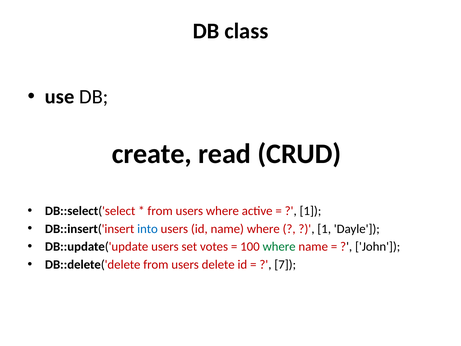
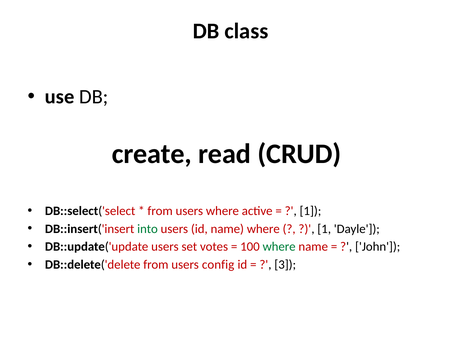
into colour: blue -> green (148, 229)
delete: delete -> config (218, 265)
7: 7 -> 3 (285, 265)
